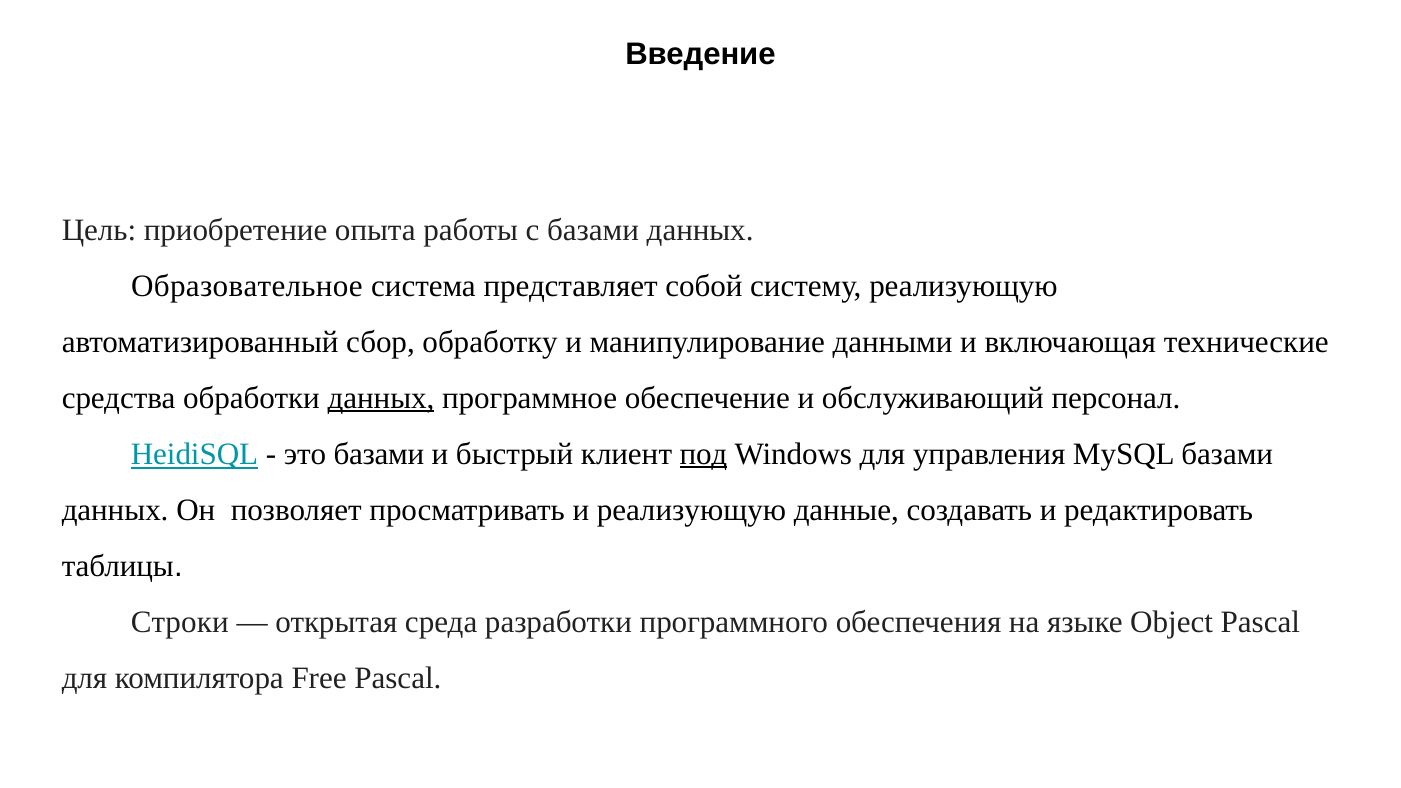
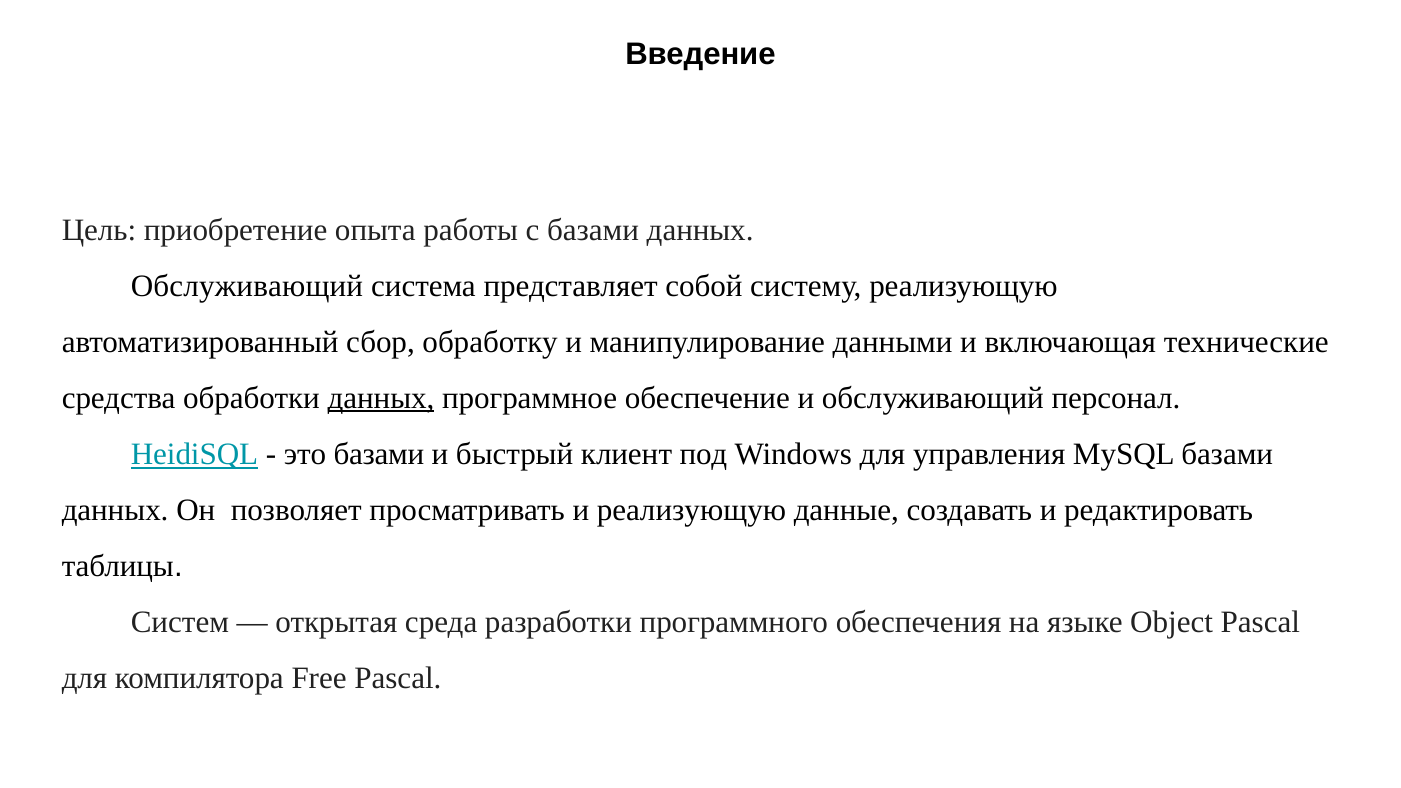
Образовательное: Образовательное -> Обслуживающий (247, 286)
под underline: present -> none (703, 454)
Строки: Строки -> Систем (180, 622)
